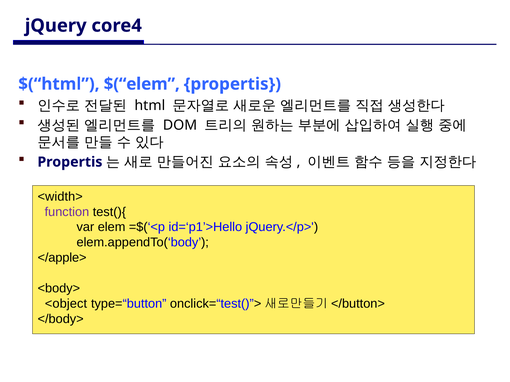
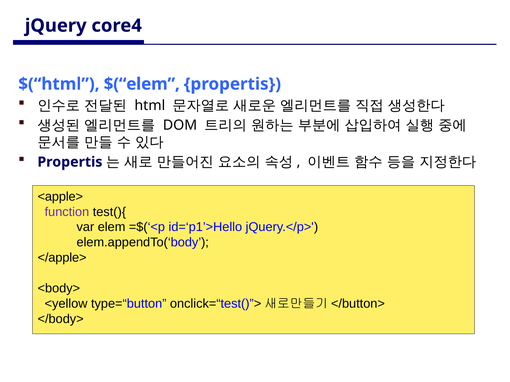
<width>: <width> -> <apple> (60, 197)
<object: <object -> <yellow (66, 304)
